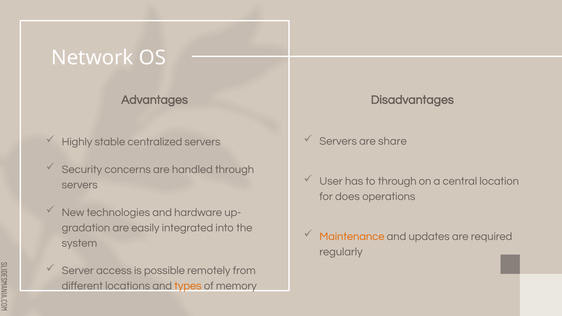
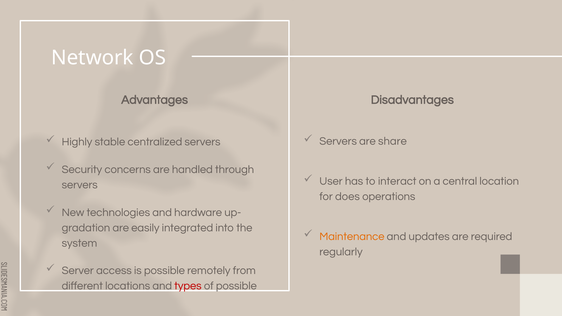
to through: through -> interact (397, 181)
types colour: orange -> red (188, 286)
of memory: memory -> possible (236, 286)
